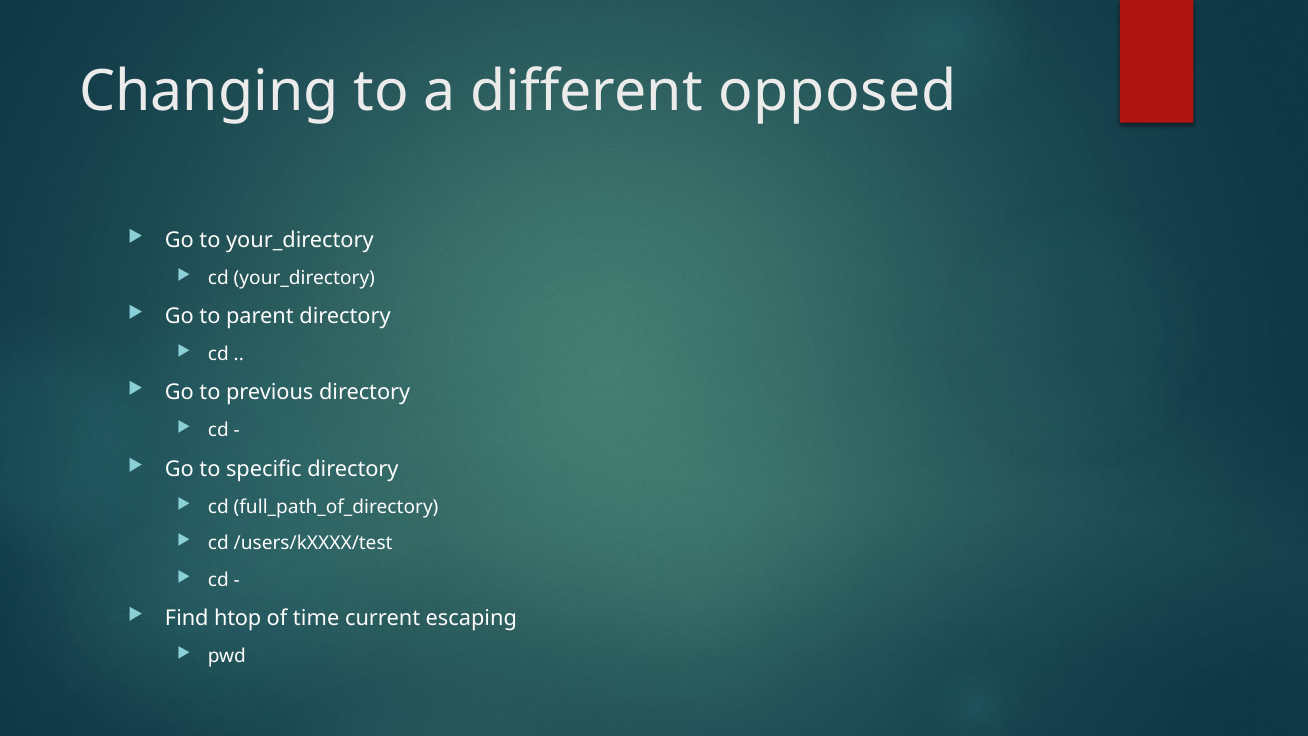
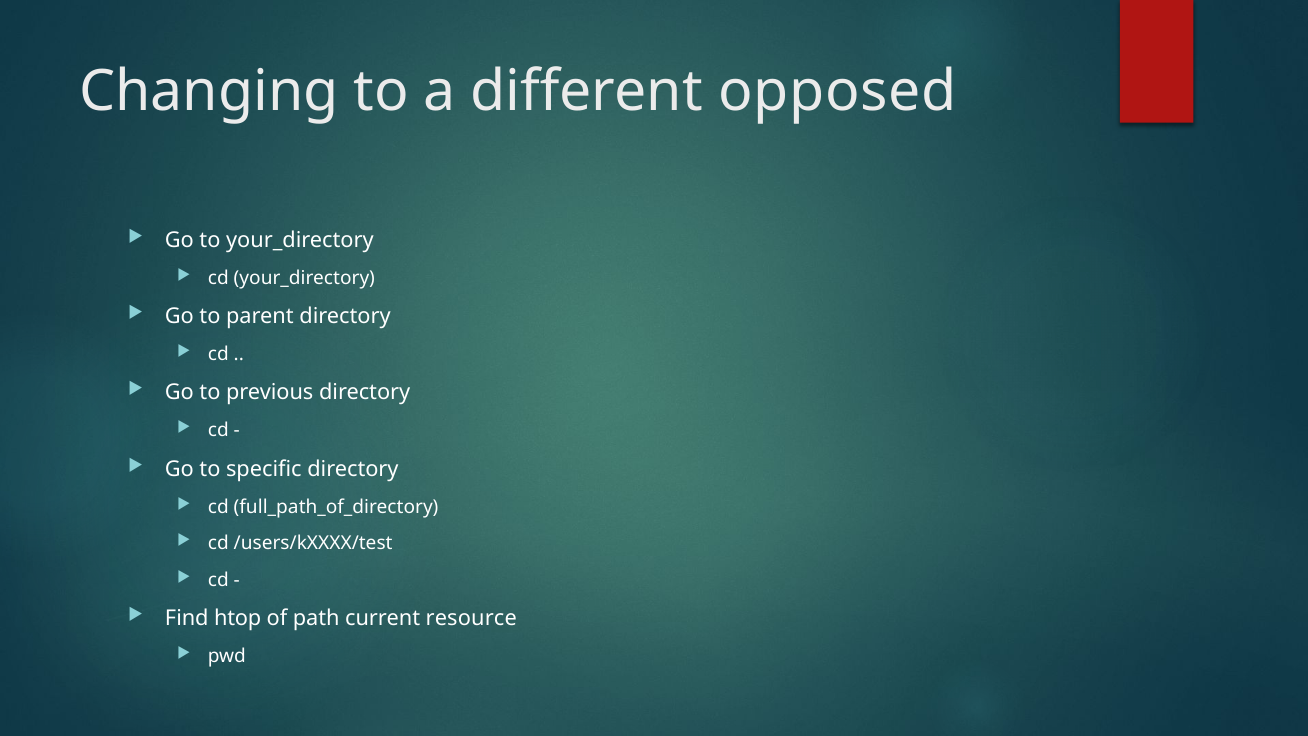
time: time -> path (316, 618)
escaping: escaping -> resource (471, 618)
